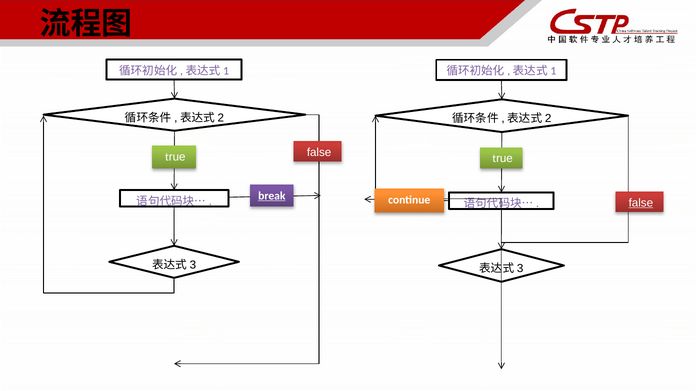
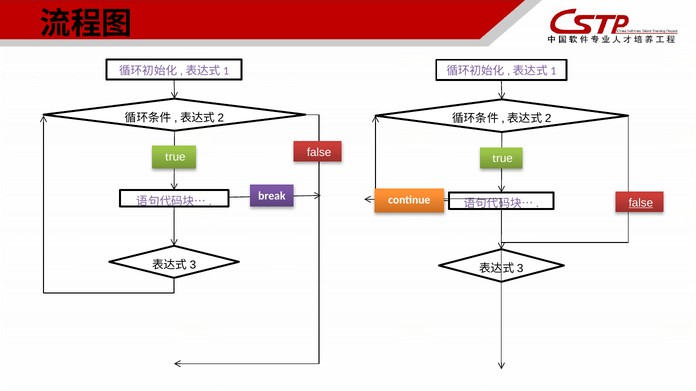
break underline: present -> none (272, 196)
